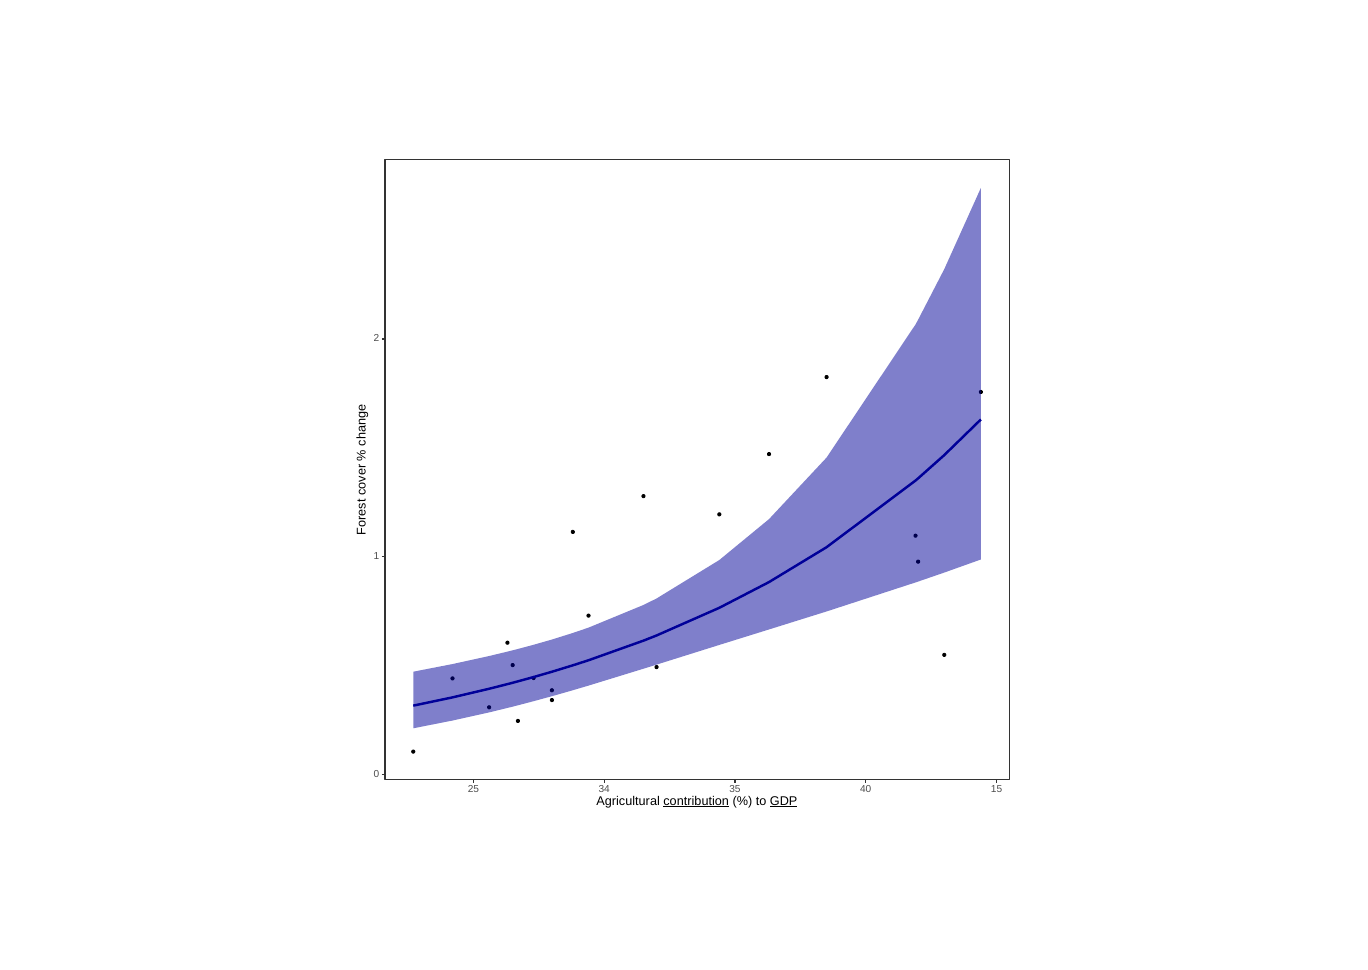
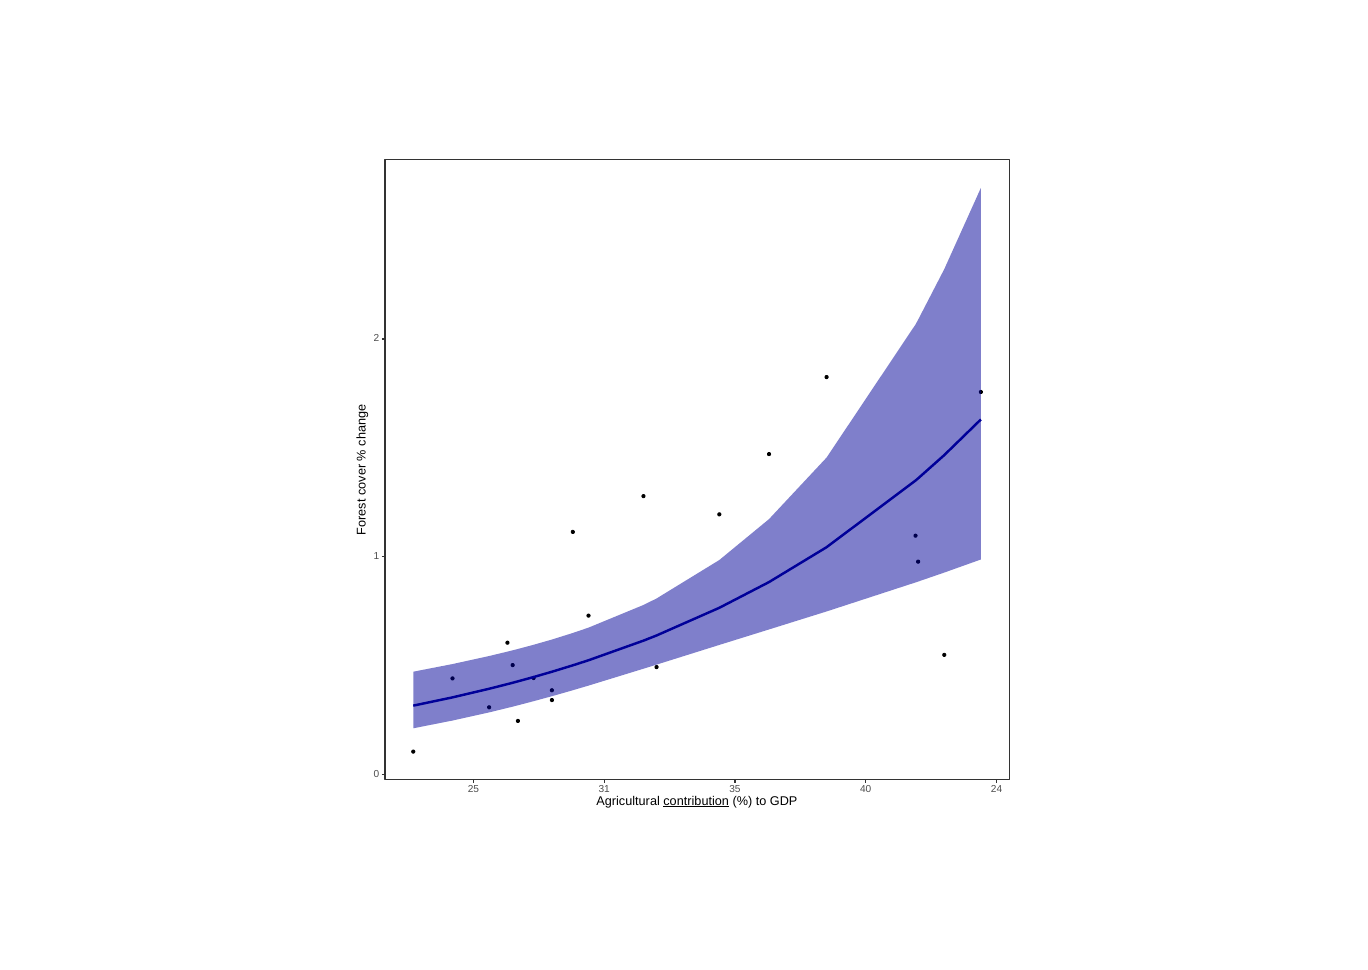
34: 34 -> 31 (604, 789)
15: 15 -> 24 (997, 789)
GDP underline: present -> none (784, 801)
